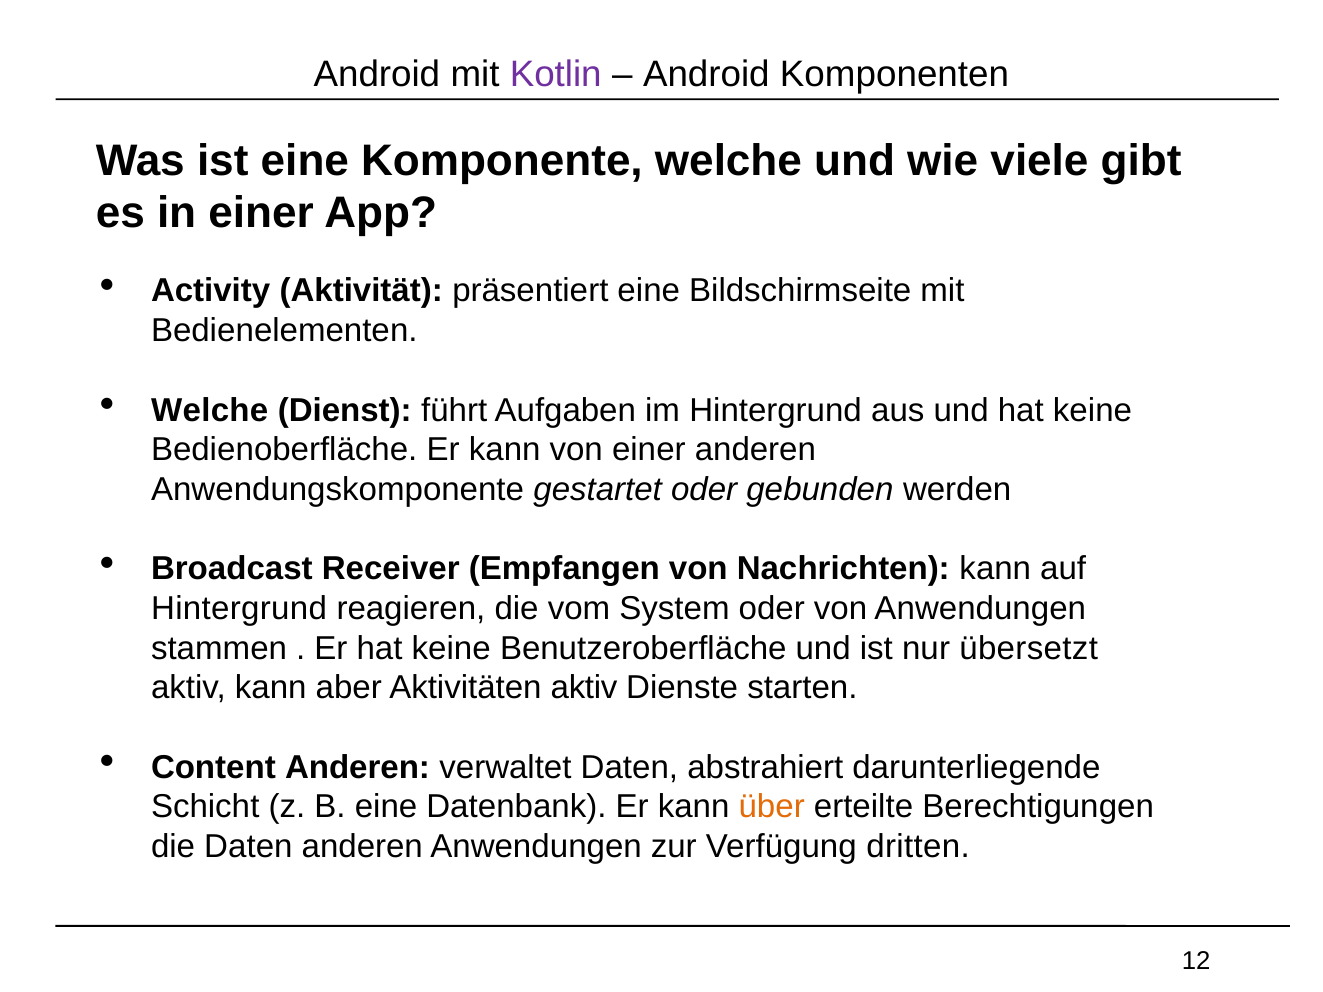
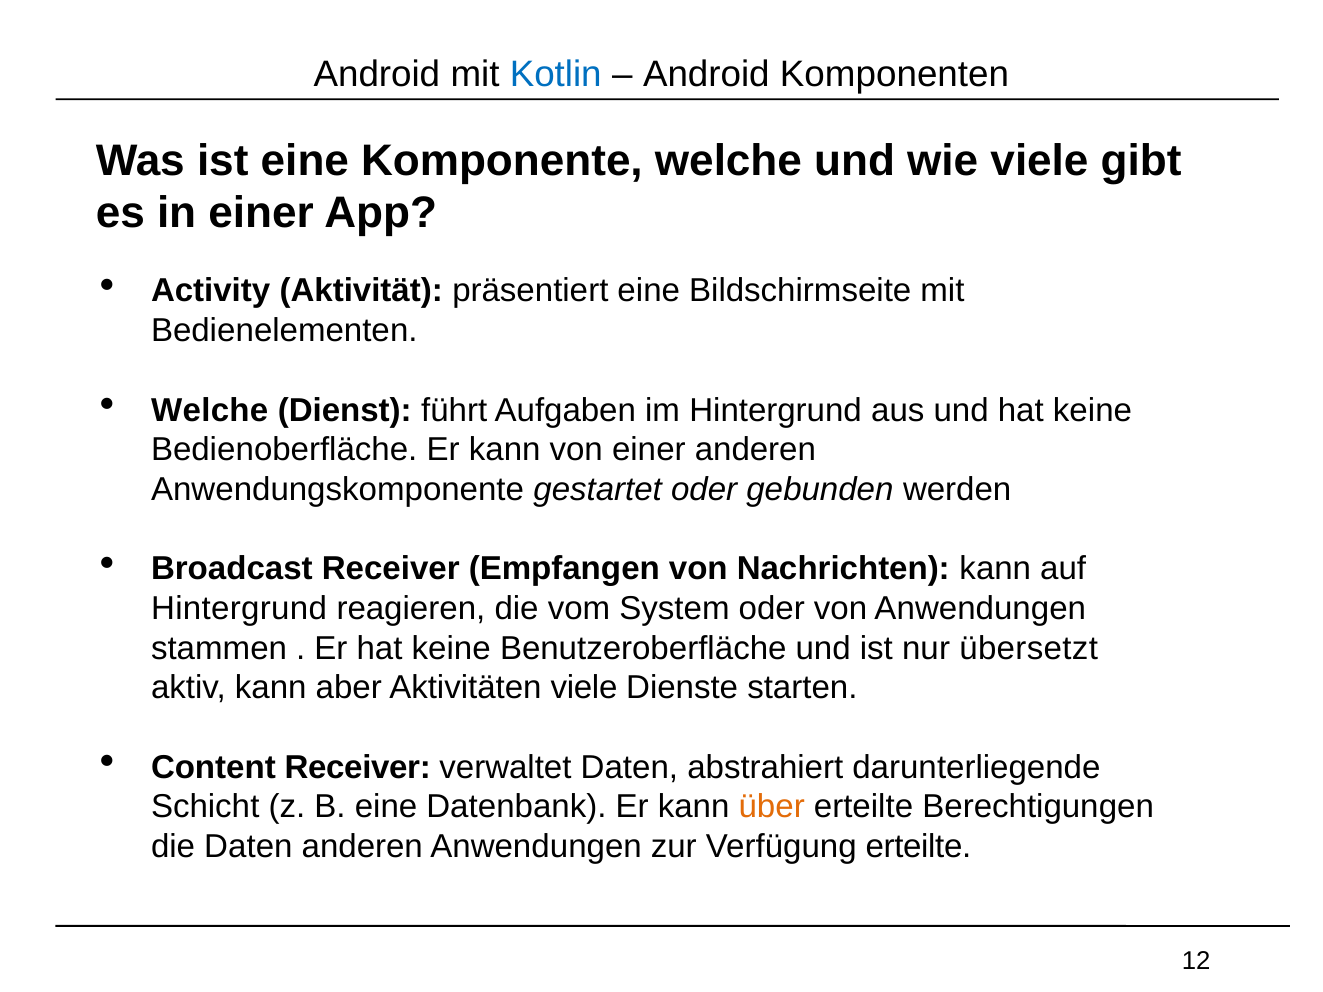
Kotlin colour: purple -> blue (556, 74)
Aktivitäten aktiv: aktiv -> viele (584, 688)
Content Anderen: Anderen -> Receiver (358, 767)
Verfügung dritten: dritten -> erteilte (918, 847)
